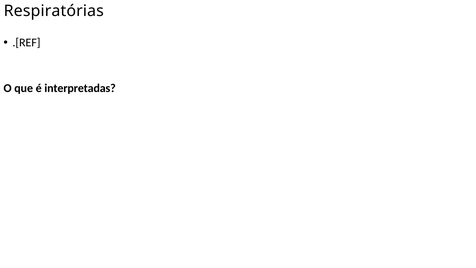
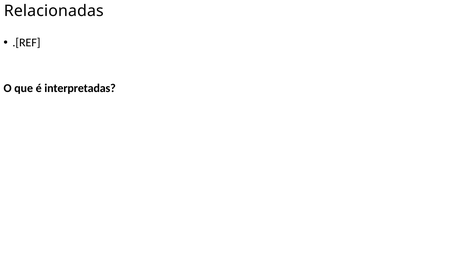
Respiratórias: Respiratórias -> Relacionadas (54, 11)
